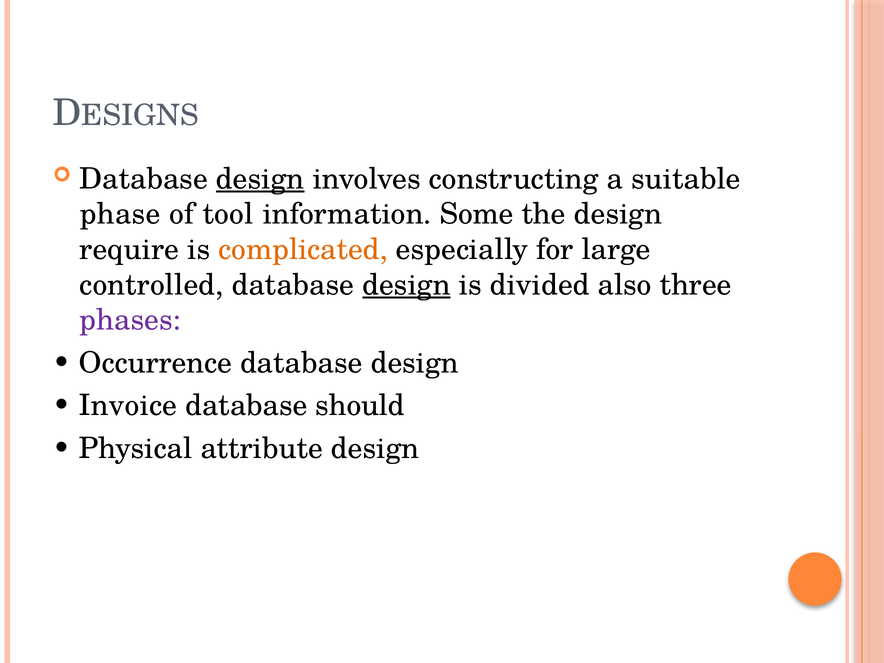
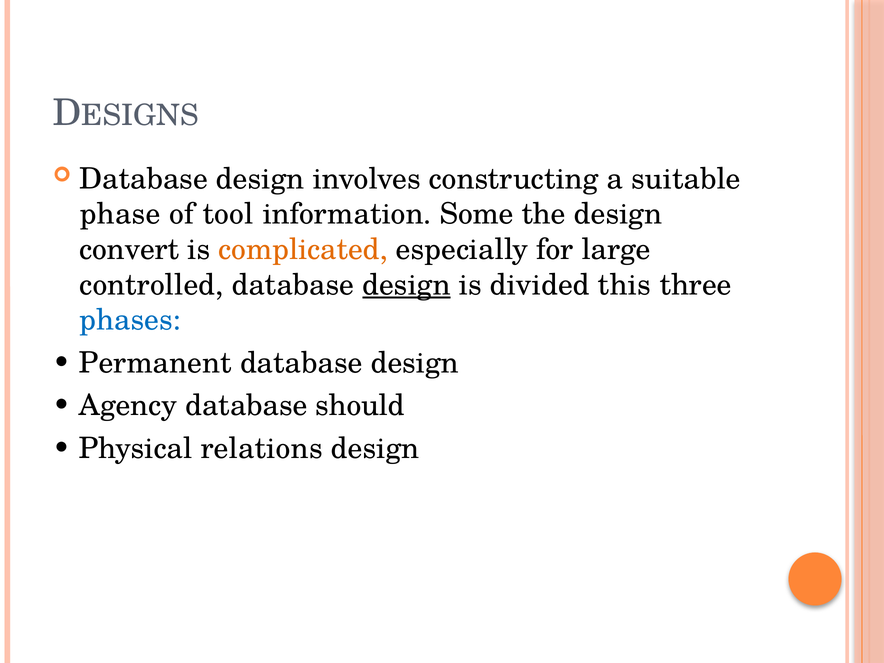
design underline: present -> none (260, 179)
require: require -> convert (129, 250)
also: also -> this (624, 285)
phases colour: purple -> blue (130, 320)
Occurrence: Occurrence -> Permanent (155, 363)
Invoice: Invoice -> Agency (128, 406)
attribute: attribute -> relations (262, 448)
